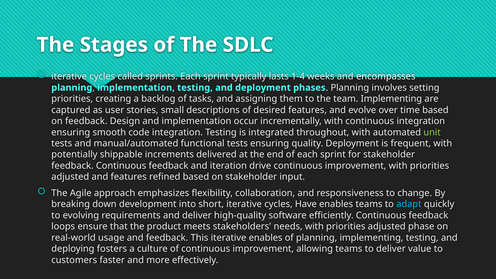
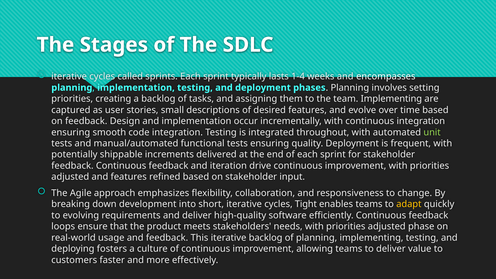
Have: Have -> Tight (306, 204)
adapt colour: light blue -> yellow (409, 204)
iterative enables: enables -> backlog (266, 238)
